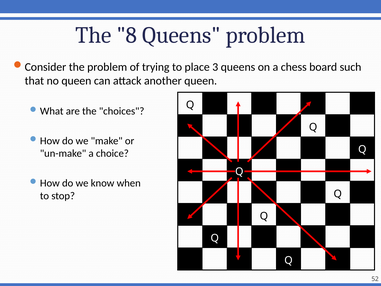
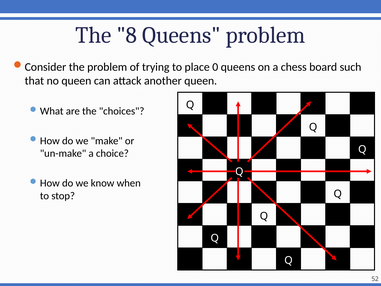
3: 3 -> 0 (215, 67)
